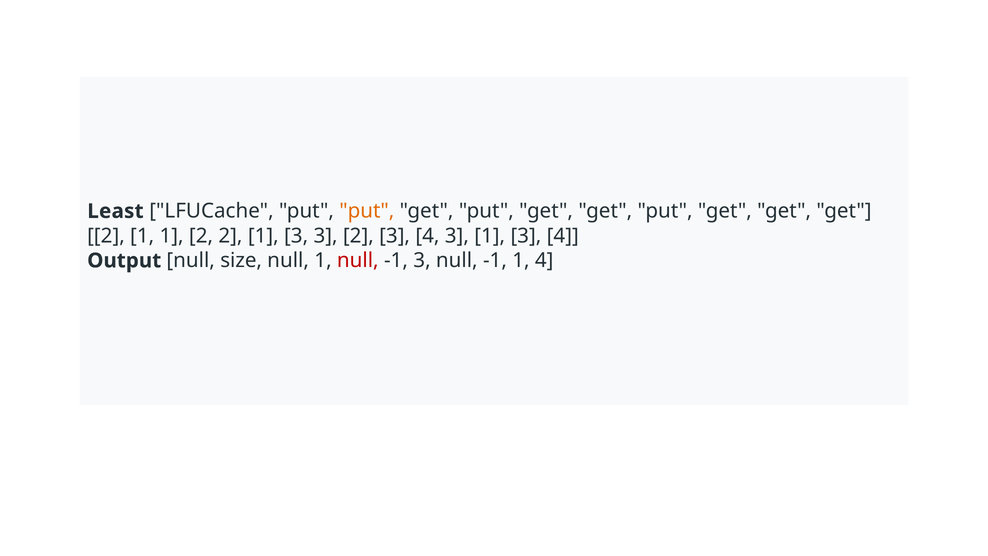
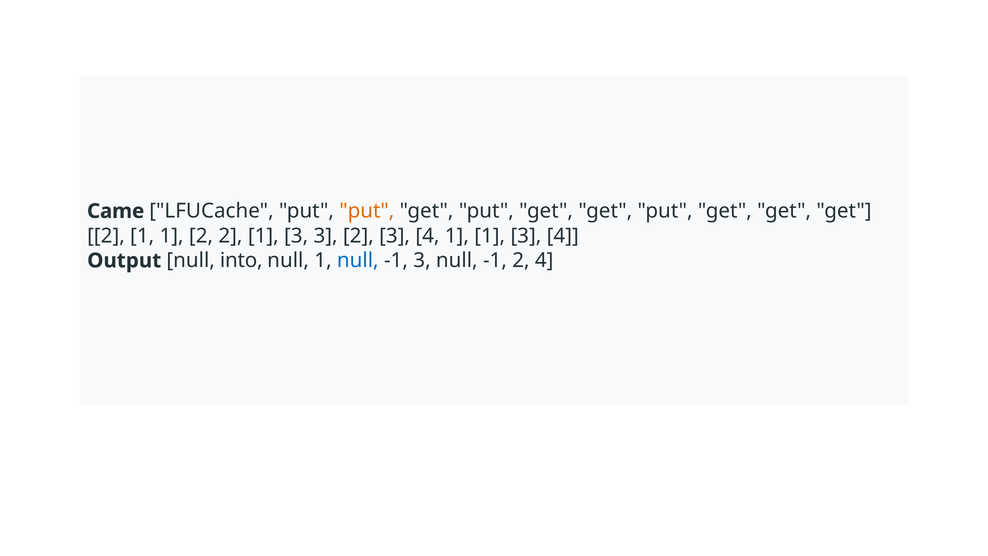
Least: Least -> Came (116, 211)
4 3: 3 -> 1 (457, 236)
size: size -> into (241, 260)
null colour: red -> blue (358, 260)
-1 1: 1 -> 2 (521, 260)
